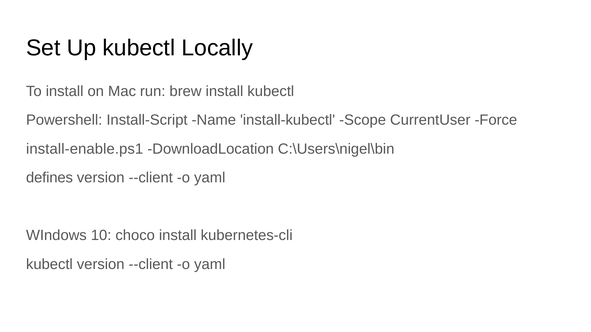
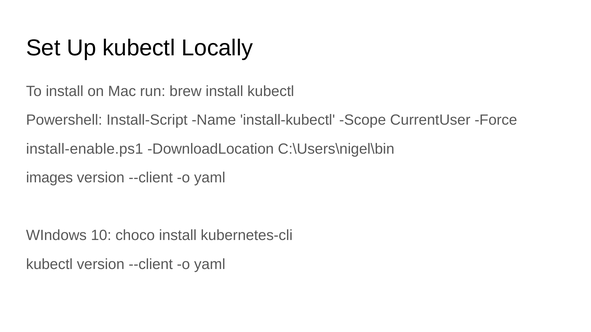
defines: defines -> images (49, 178)
